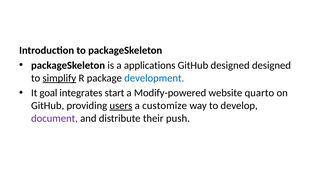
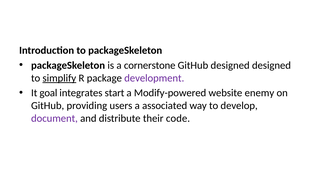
applications: applications -> cornerstone (150, 65)
development colour: blue -> purple (154, 78)
quarto: quarto -> enemy (259, 93)
users underline: present -> none (121, 106)
customize: customize -> associated (165, 106)
push: push -> code (178, 119)
